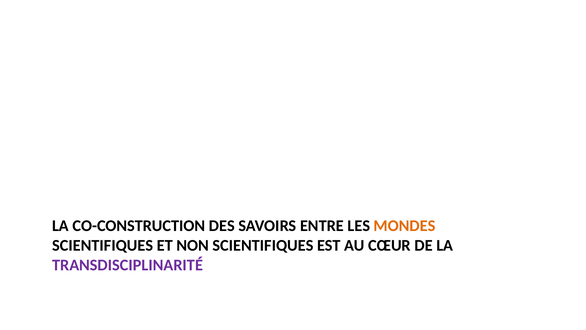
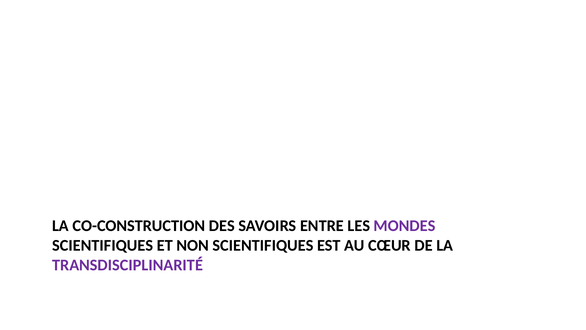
MONDES colour: orange -> purple (405, 226)
